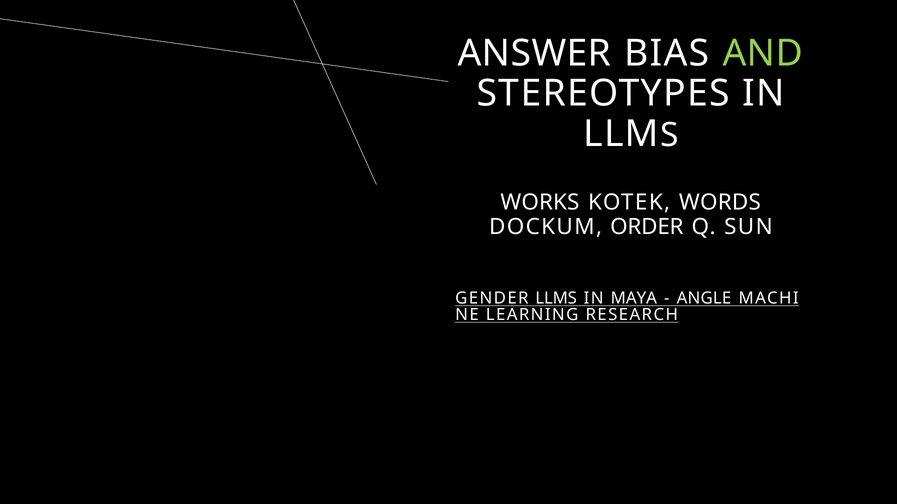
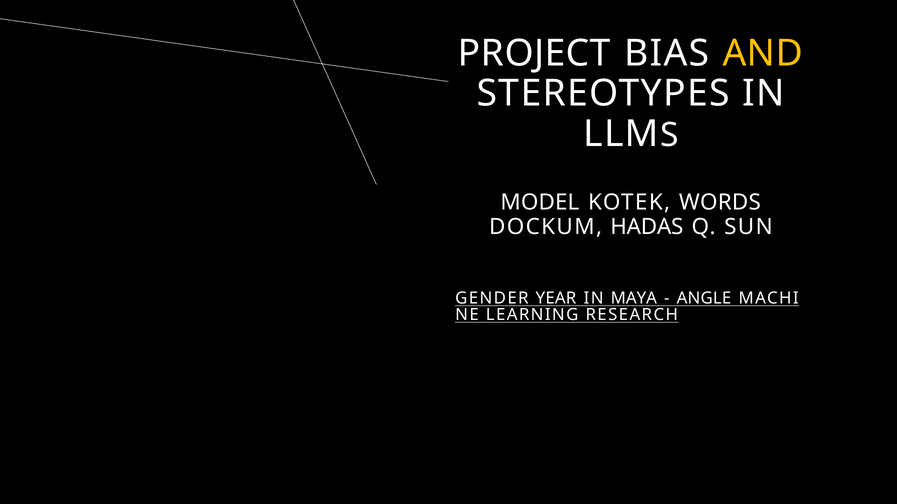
ANSWER: ANSWER -> PROJECT (534, 53)
AND colour: light green -> yellow (763, 53)
WORKS: WORKS -> MODEL (540, 203)
ORDER: ORDER -> HADAS (647, 227)
LLMS: LLMS -> YEAR (556, 298)
